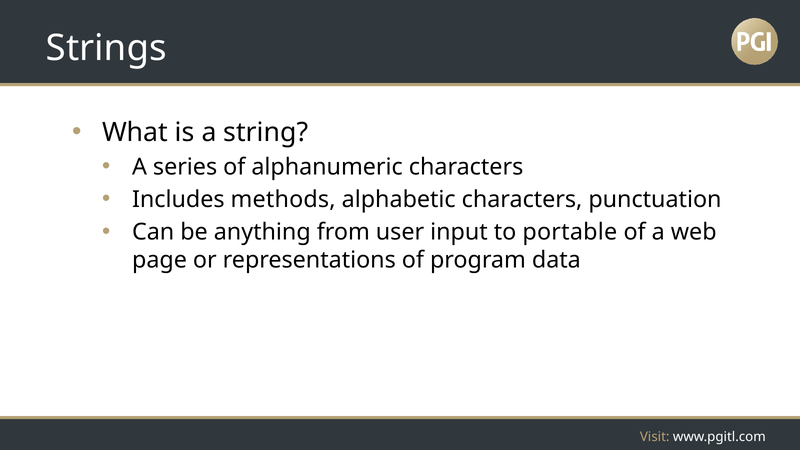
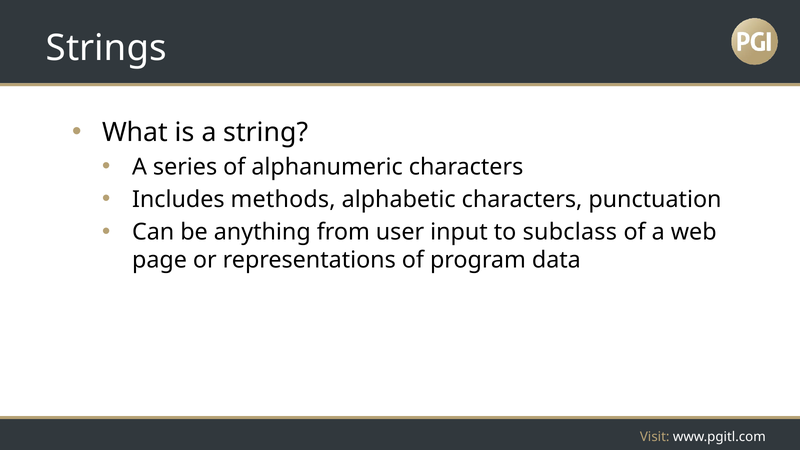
portable: portable -> subclass (570, 232)
